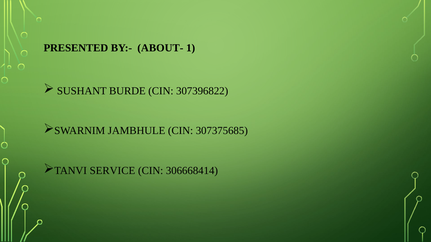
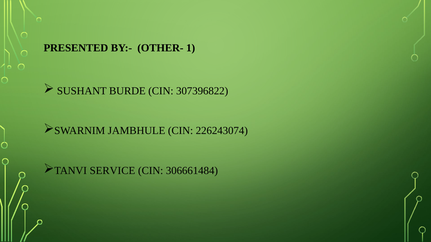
ABOUT-: ABOUT- -> OTHER- (160, 48)
307375685: 307375685 -> 226243074 (222, 131)
306668414: 306668414 -> 306661484 (192, 171)
